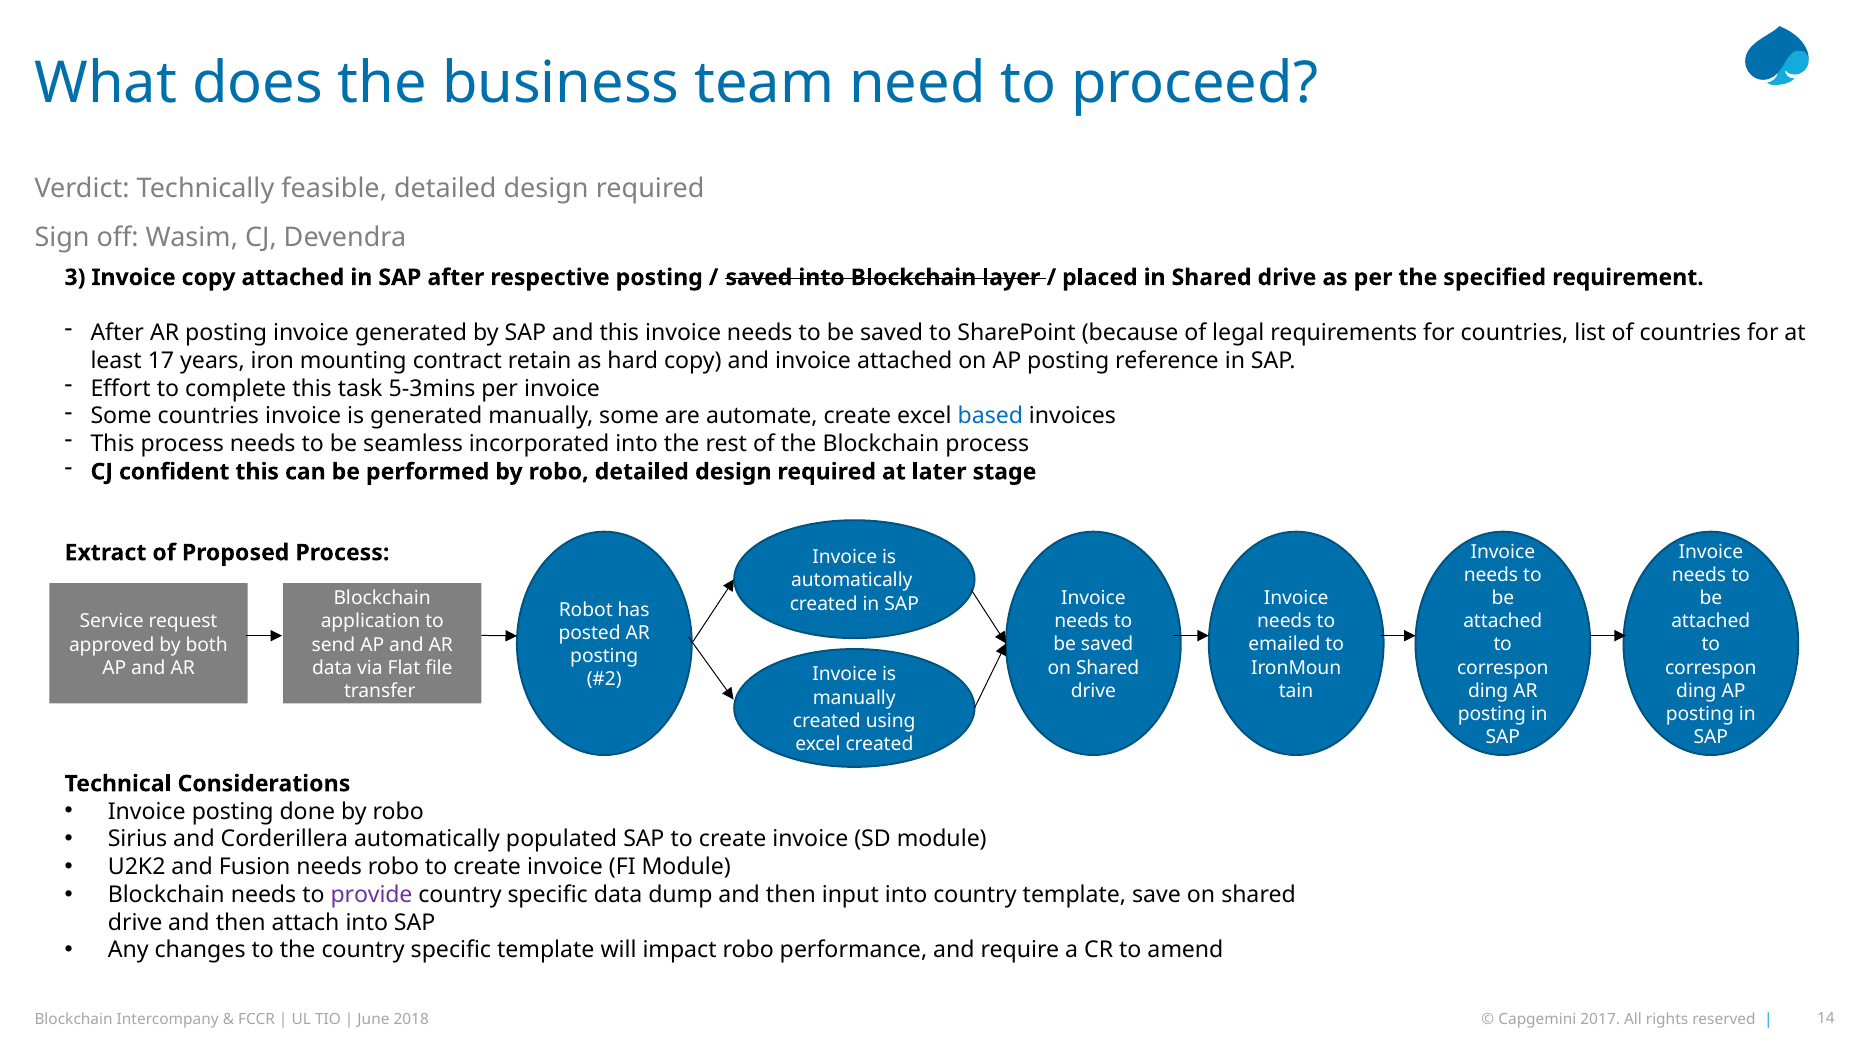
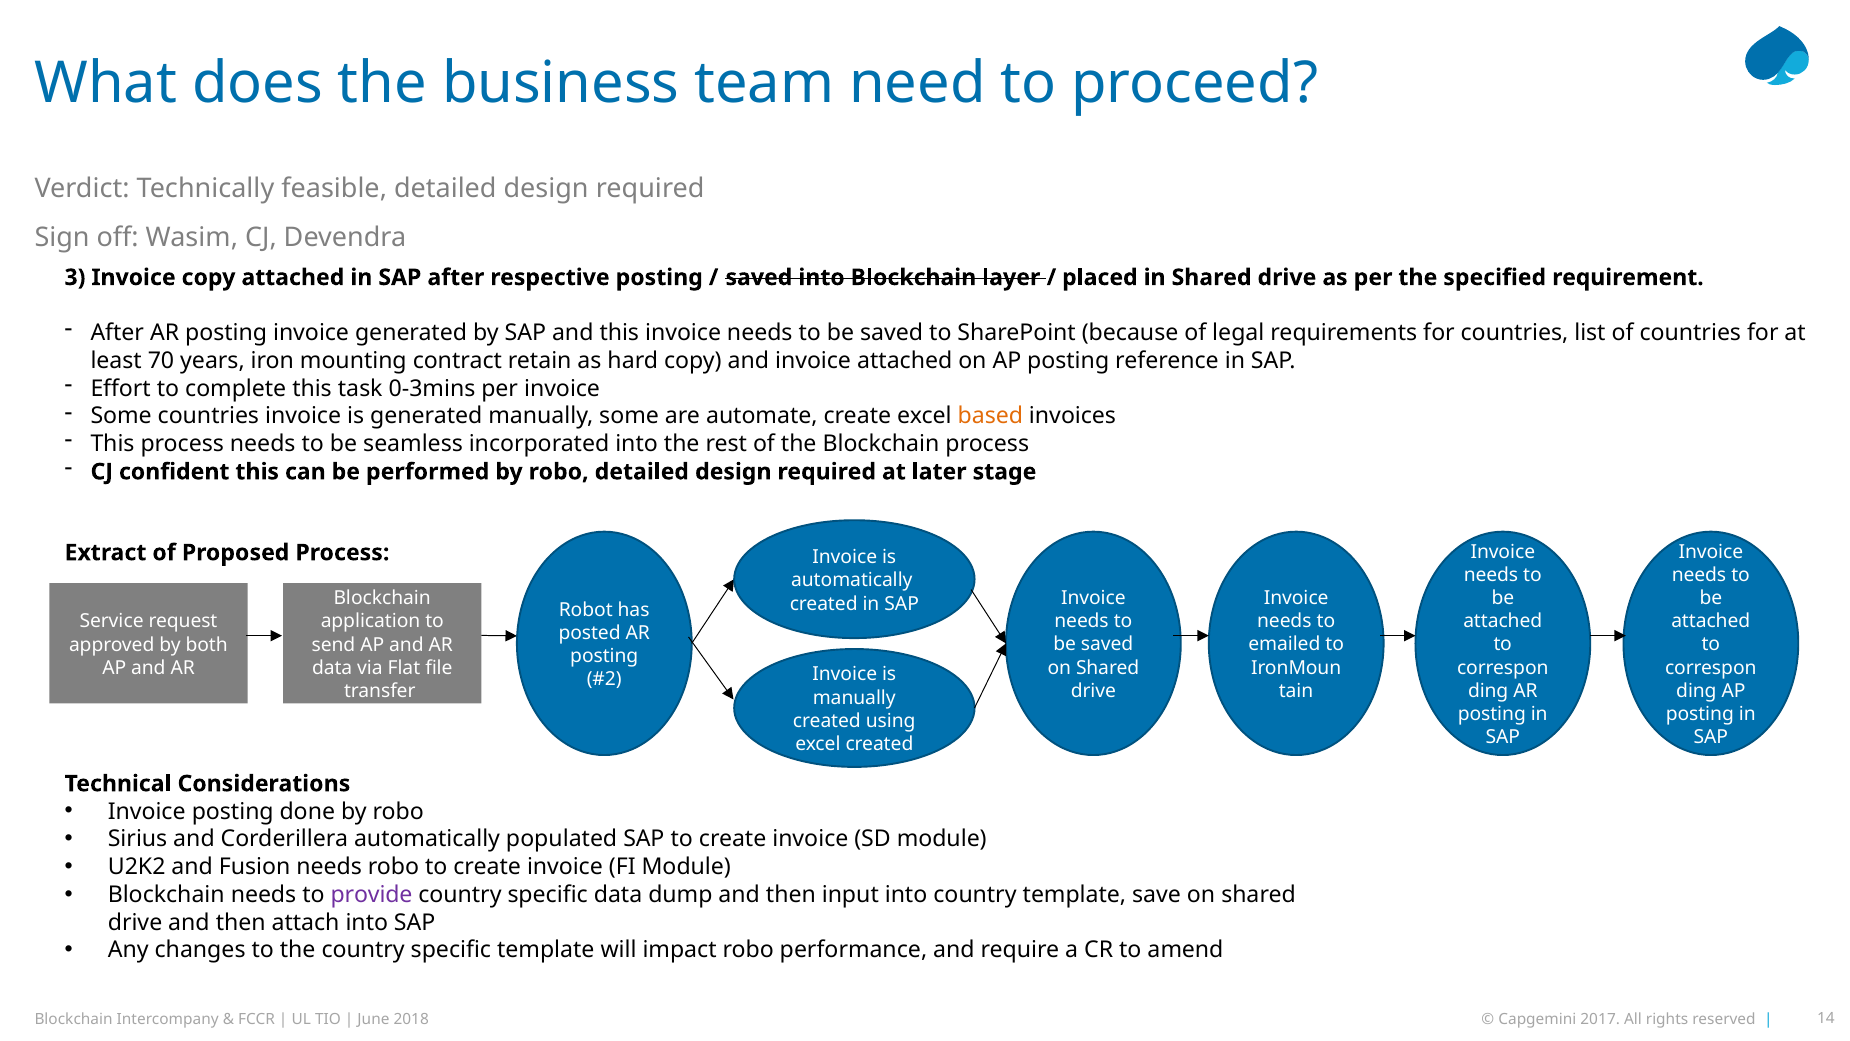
17: 17 -> 70 (161, 361)
5-3mins: 5-3mins -> 0-3mins (432, 388)
based colour: blue -> orange (990, 416)
